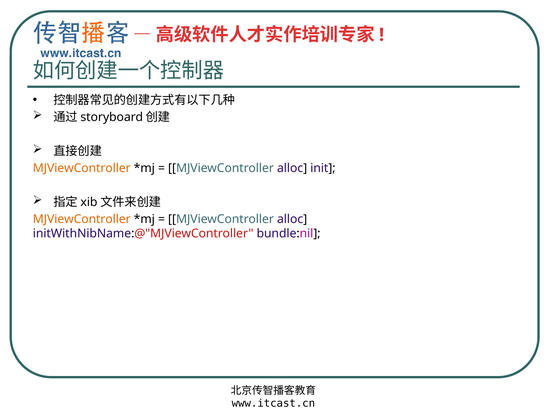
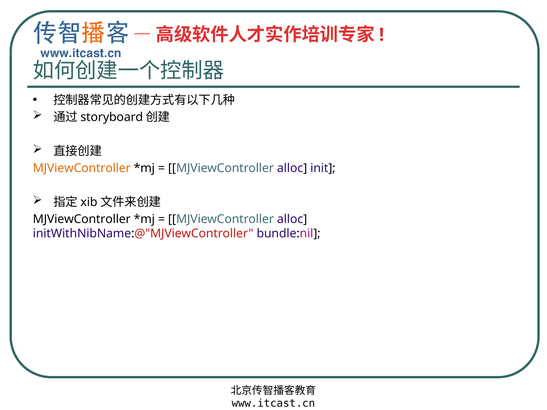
MJViewController colour: orange -> black (82, 219)
